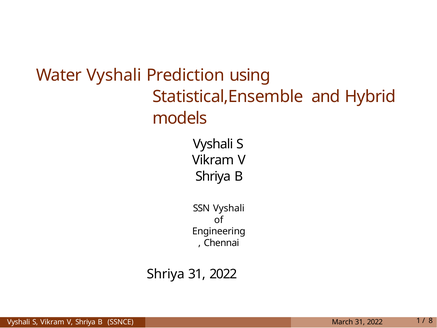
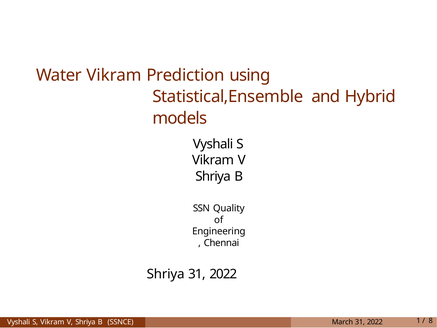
Water Vyshali: Vyshali -> Vikram (114, 75)
SSN Vyshali: Vyshali -> Quality (229, 208)
